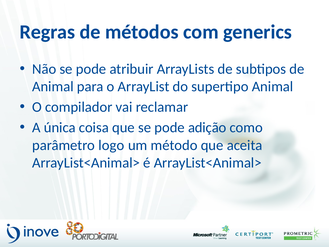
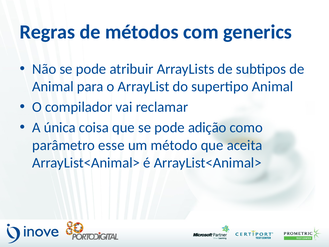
logo: logo -> esse (111, 145)
